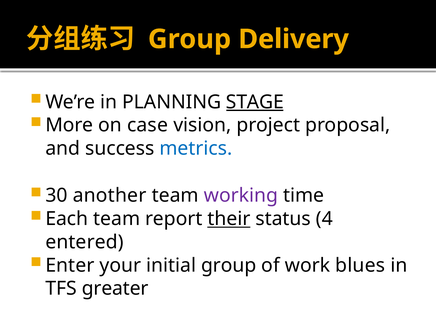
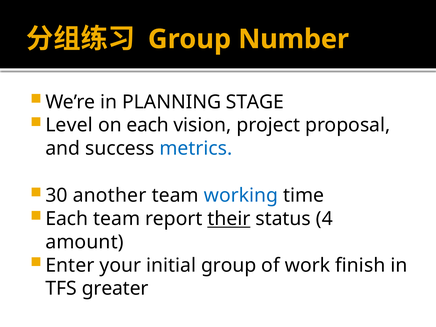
Delivery: Delivery -> Number (294, 39)
STAGE underline: present -> none (255, 102)
More: More -> Level (69, 125)
on case: case -> each (148, 125)
working colour: purple -> blue (241, 196)
entered: entered -> amount (85, 242)
blues: blues -> finish (360, 265)
